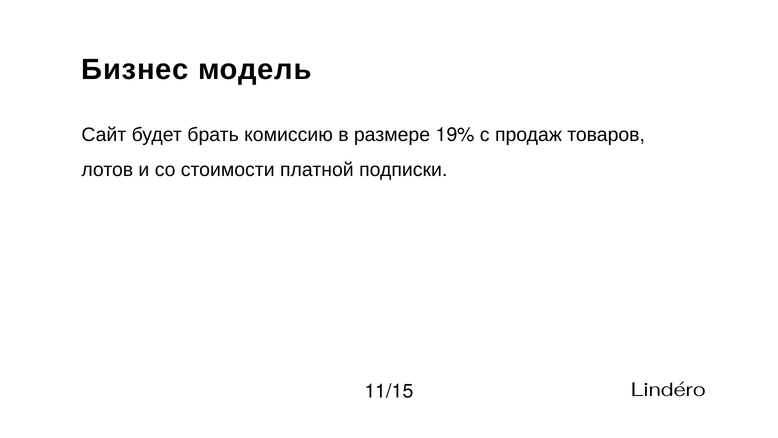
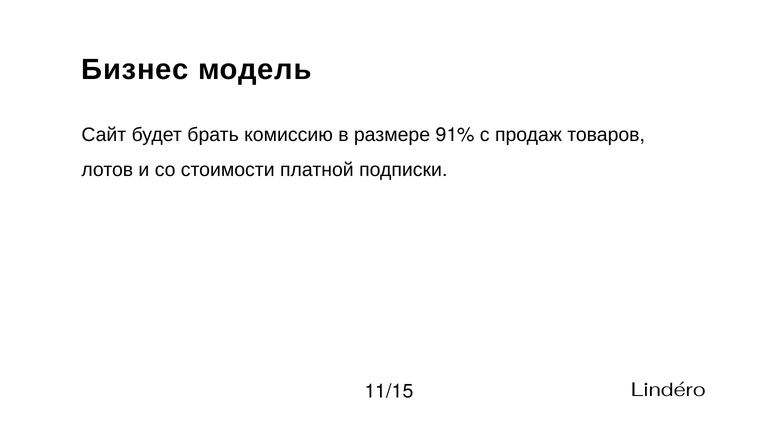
19%: 19% -> 91% (455, 135)
